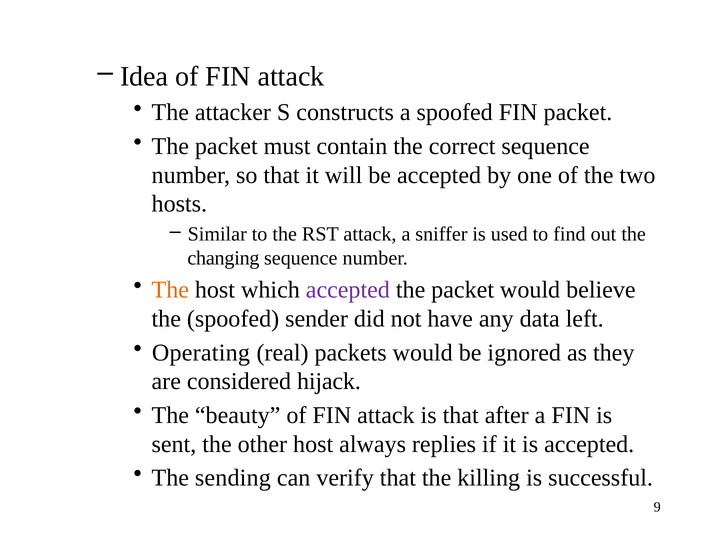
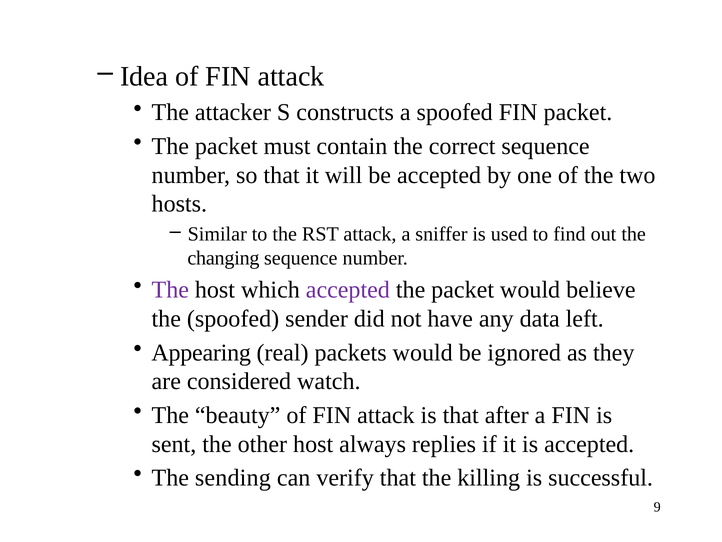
The colour: orange -> purple (170, 290)
Operating: Operating -> Appearing (201, 352)
hijack: hijack -> watch (329, 381)
